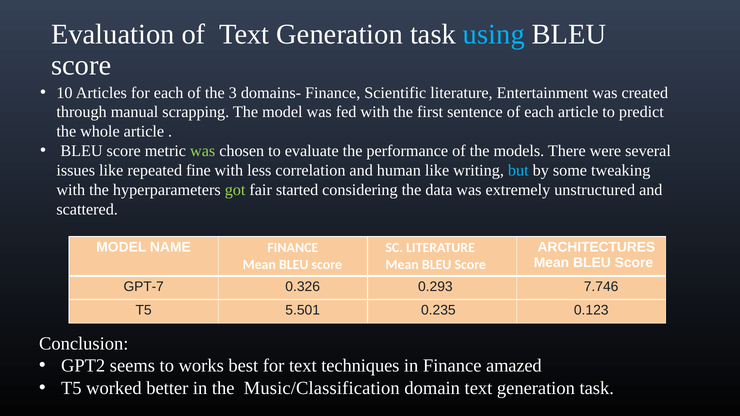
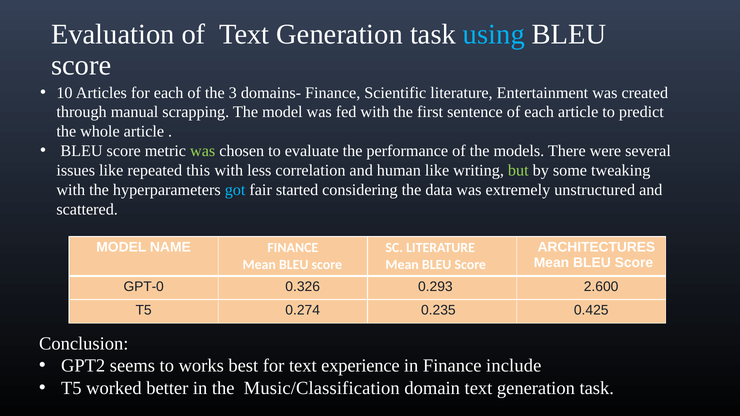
fine: fine -> this (198, 170)
but colour: light blue -> light green (518, 170)
got colour: light green -> light blue (235, 190)
GPT-7: GPT-7 -> GPT-0 (144, 287)
7.746: 7.746 -> 2.600 (601, 287)
5.501: 5.501 -> 0.274 (303, 310)
0.123: 0.123 -> 0.425 (591, 310)
techniques: techniques -> experience (360, 366)
amazed: amazed -> include (514, 366)
